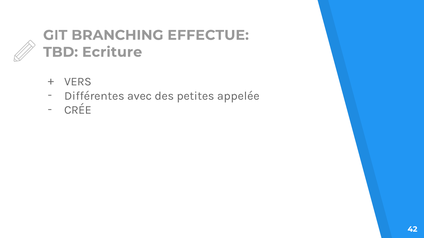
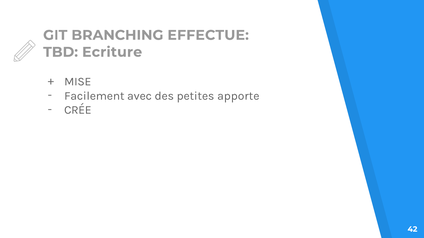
VERS: VERS -> MISE (78, 82)
Différentes: Différentes -> Facilement (94, 96)
appelée: appelée -> apporte (238, 96)
